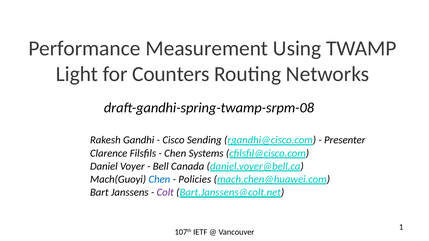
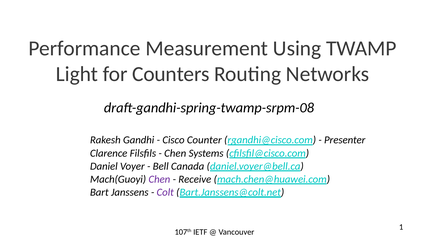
Sending: Sending -> Counter (204, 140)
Chen colour: blue -> purple (159, 180)
Policies: Policies -> Receive (195, 180)
